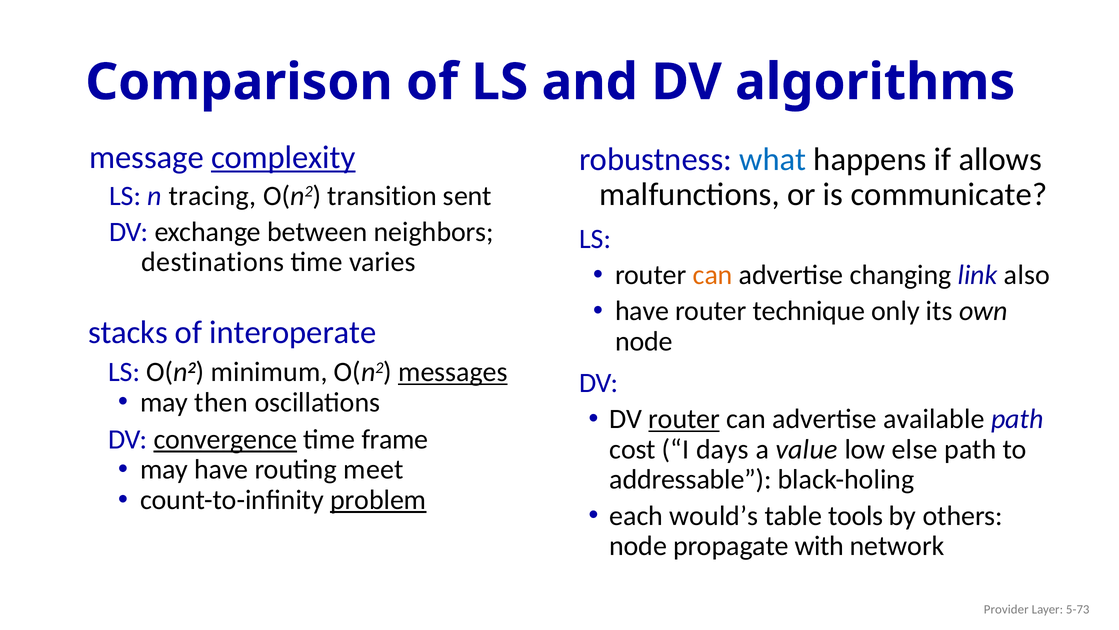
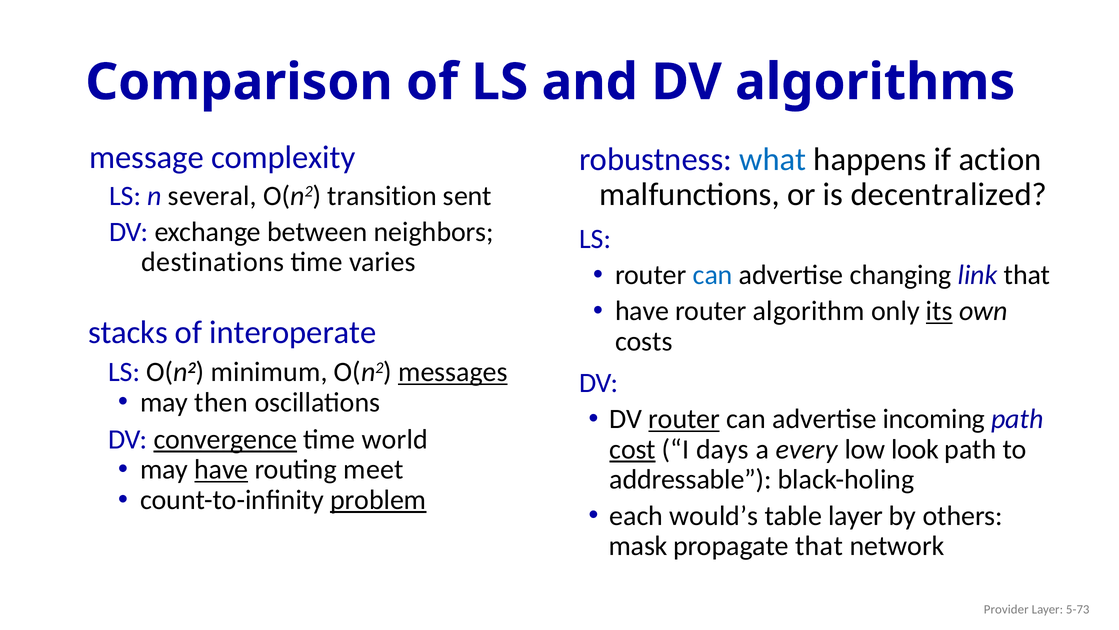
complexity underline: present -> none (283, 157)
allows: allows -> action (1000, 159)
communicate: communicate -> decentralized (949, 194)
tracing: tracing -> several (212, 196)
can colour: orange -> blue (713, 275)
link also: also -> that (1027, 275)
technique: technique -> algorithm (809, 311)
its underline: none -> present (939, 311)
node: node -> costs (644, 341)
available: available -> incoming (934, 419)
frame: frame -> world (395, 439)
cost underline: none -> present (633, 449)
value: value -> every (807, 449)
else: else -> look (915, 449)
have underline: none -> present (221, 469)
table tools: tools -> layer (856, 515)
node: node -> mask (638, 545)
propagate with: with -> that (819, 545)
